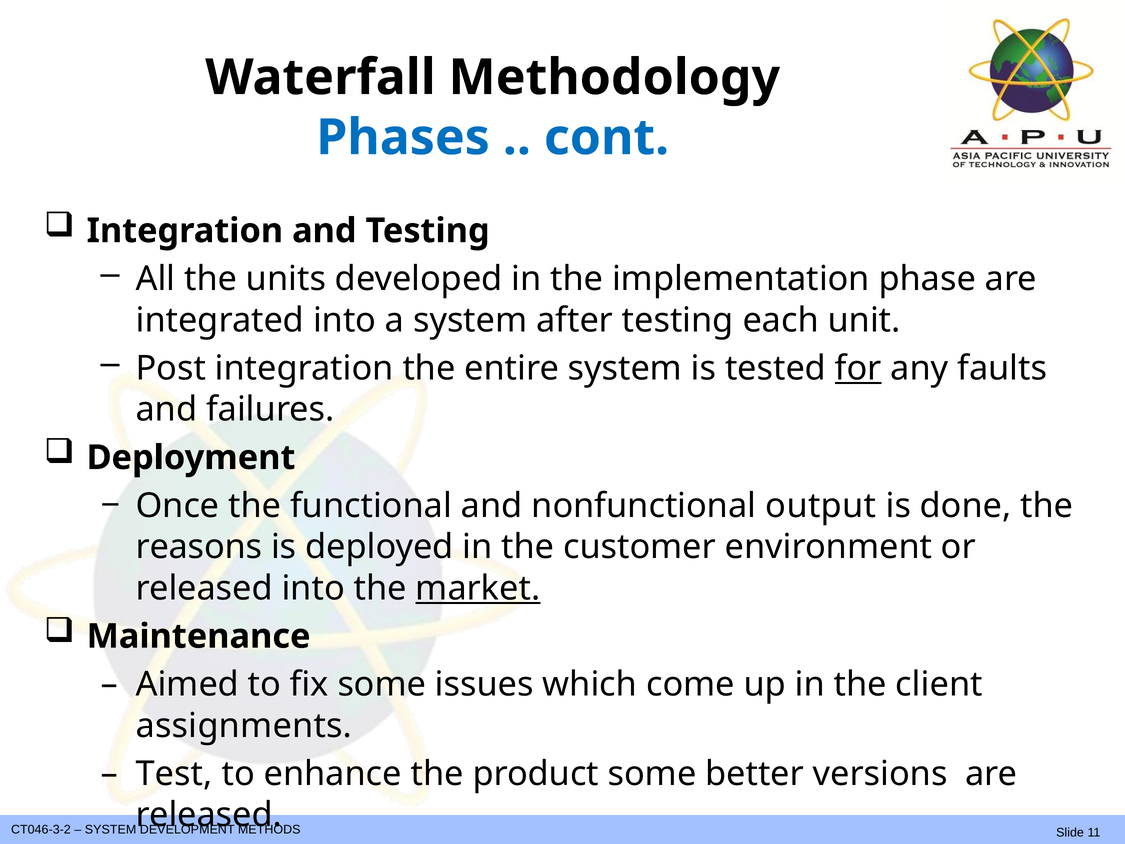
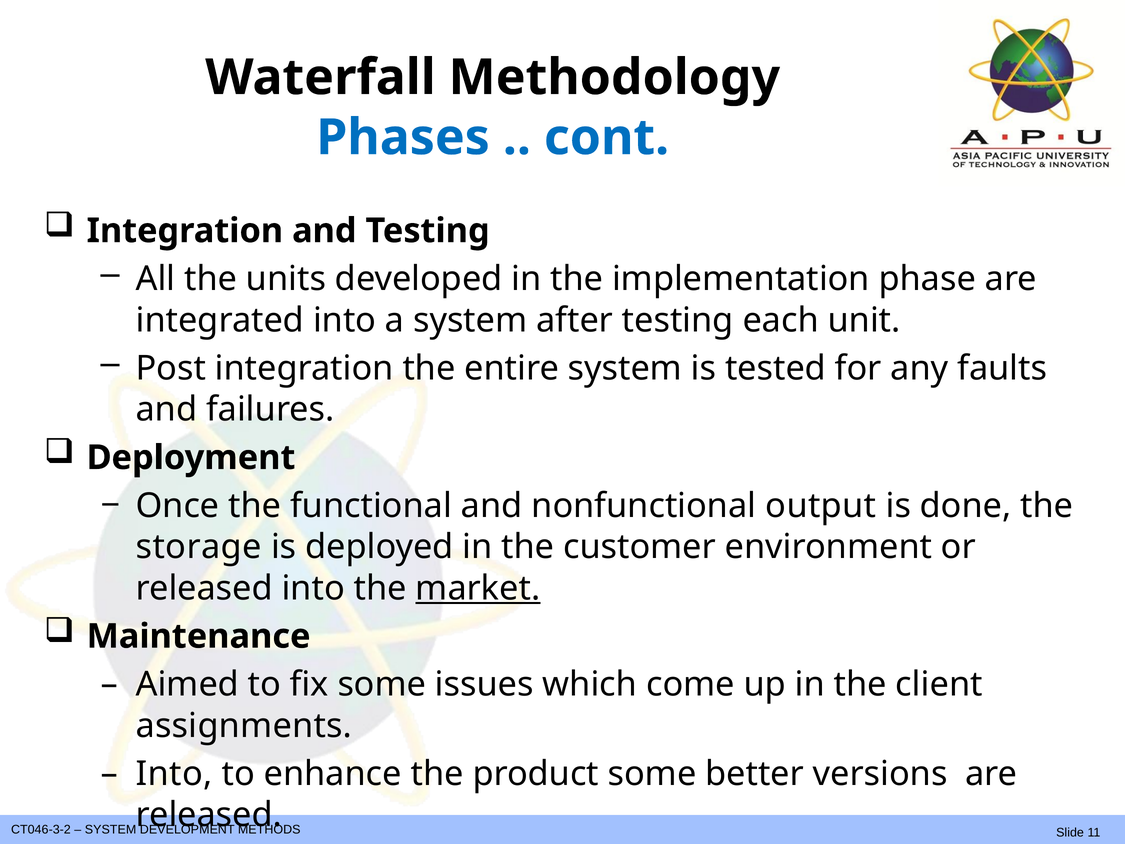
for underline: present -> none (858, 368)
reasons: reasons -> storage (199, 547)
Test: Test -> Into (174, 774)
